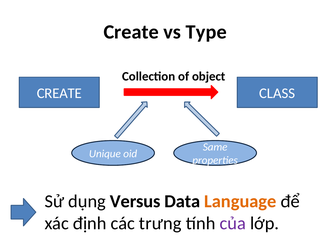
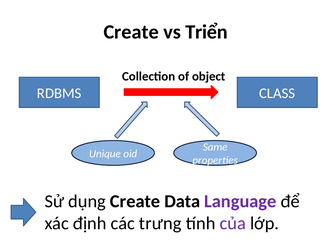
Type: Type -> Triển (207, 32)
CREATE: CREATE -> RDBMS (59, 93)
dụng Versus: Versus -> Create (135, 201)
Language colour: orange -> purple (240, 201)
